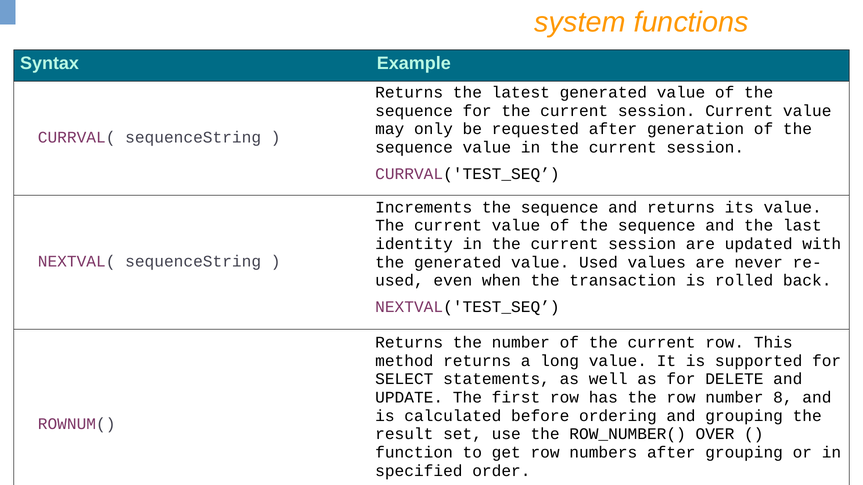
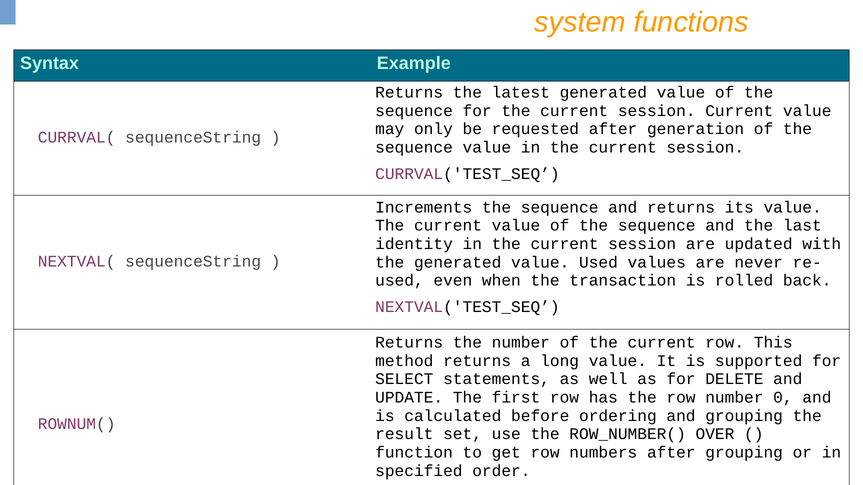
8: 8 -> 0 (783, 398)
